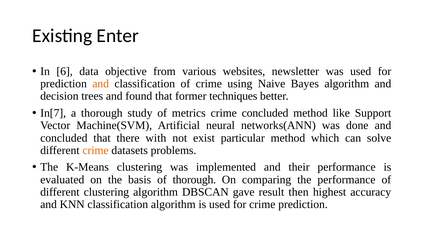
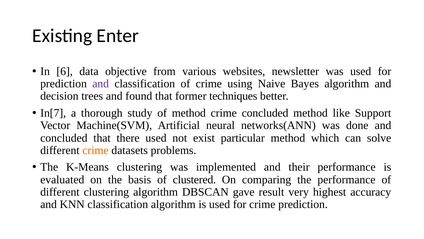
and colour: orange -> purple (101, 84)
of metrics: metrics -> method (189, 113)
there with: with -> used (156, 138)
of thorough: thorough -> clustered (194, 179)
then: then -> very (299, 192)
